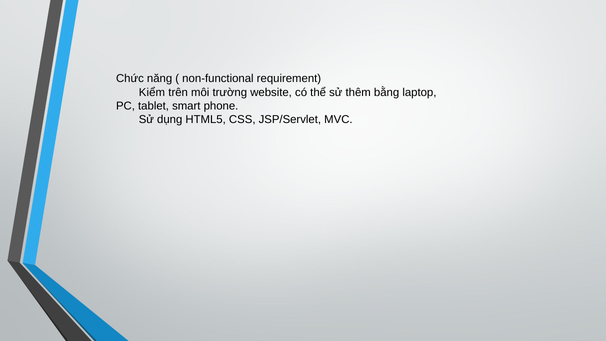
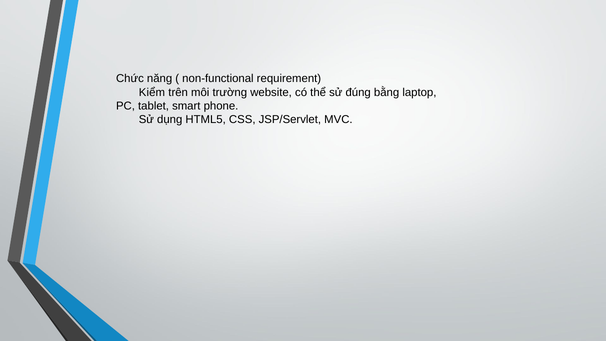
thêm: thêm -> đúng (358, 92)
